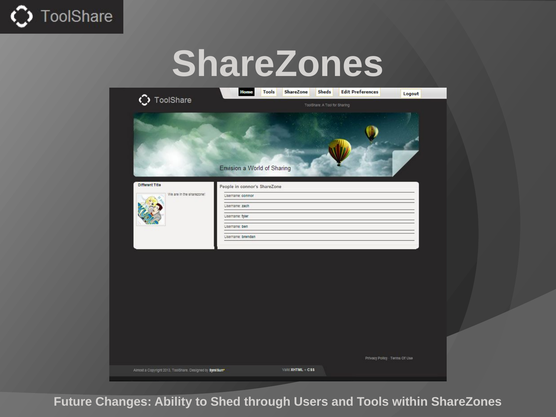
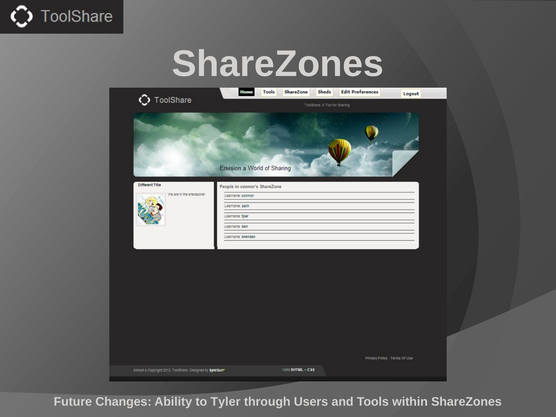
Shed: Shed -> Tyler (225, 402)
